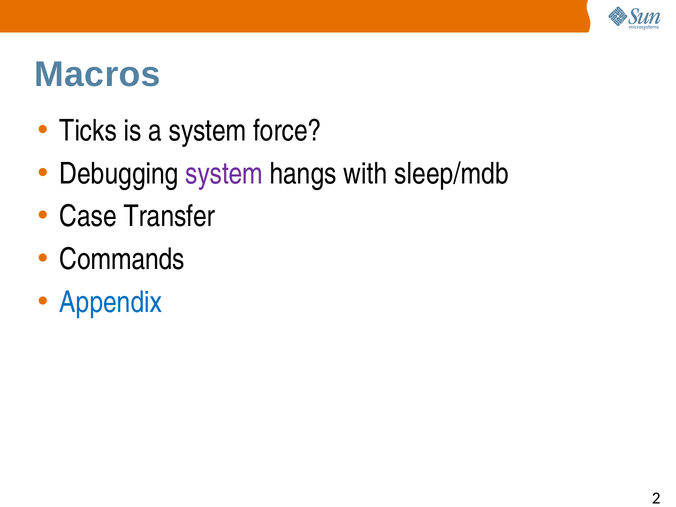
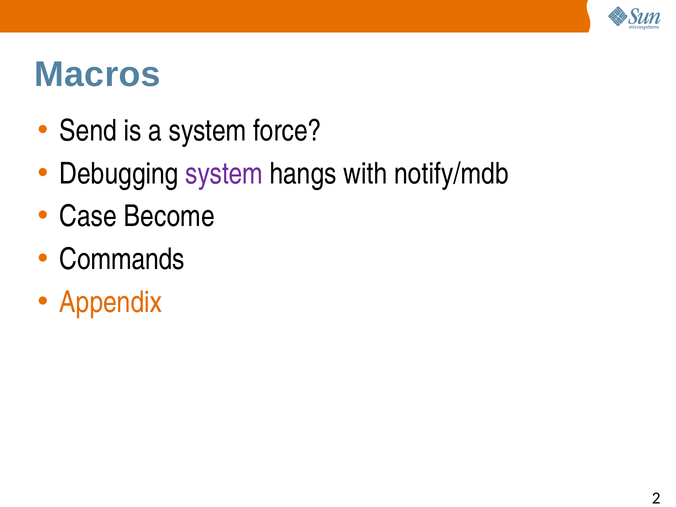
Ticks: Ticks -> Send (88, 131)
sleep/mdb: sleep/mdb -> notify/mdb (452, 174)
Transfer: Transfer -> Become (169, 216)
Appendix colour: blue -> orange (111, 302)
